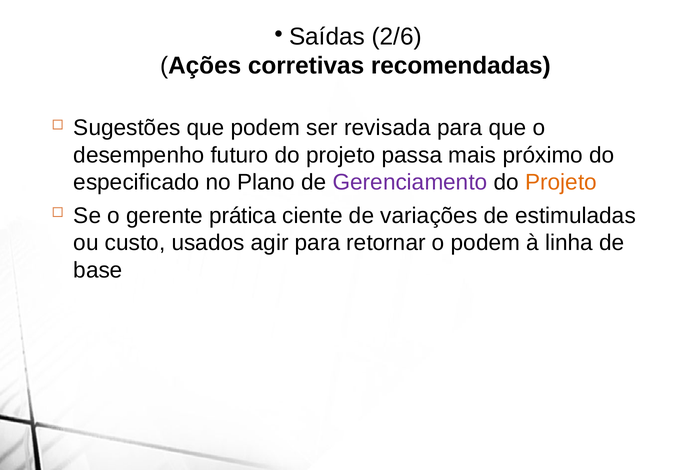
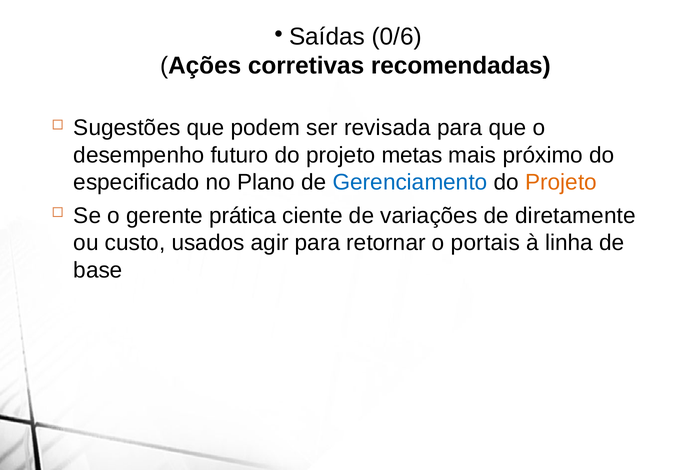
2/6: 2/6 -> 0/6 (397, 37)
passa: passa -> metas (412, 155)
Gerenciamento colour: purple -> blue (410, 182)
estimuladas: estimuladas -> diretamente (575, 216)
o podem: podem -> portais (485, 243)
